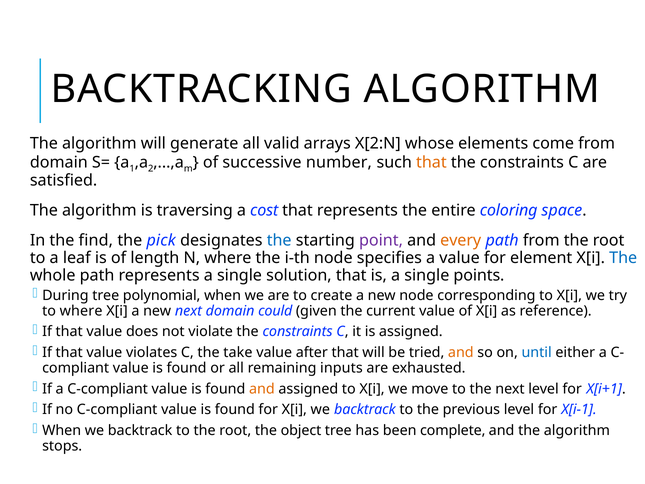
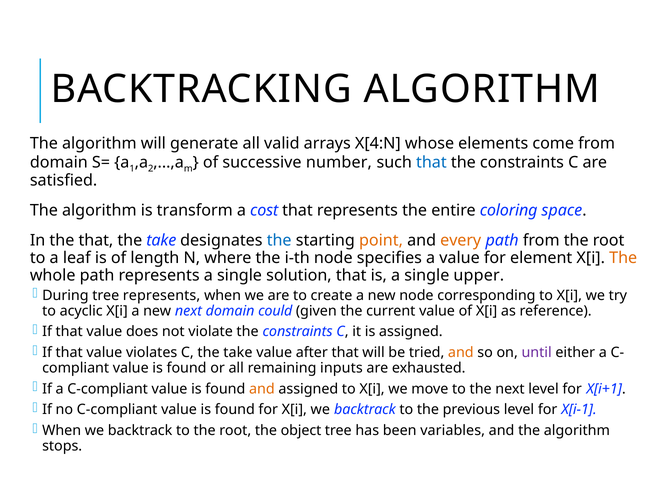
X[2:N: X[2:N -> X[4:N (378, 143)
that colour: orange -> blue (431, 162)
traversing: traversing -> transform (195, 210)
the find: find -> that (96, 240)
pick: pick -> take (161, 240)
point colour: purple -> orange (381, 240)
The colour: blue -> orange (623, 258)
points: points -> upper (479, 275)
tree polynomial: polynomial -> represents (162, 295)
to where: where -> acyclic (81, 311)
until colour: blue -> purple (537, 352)
complete: complete -> variables (453, 430)
